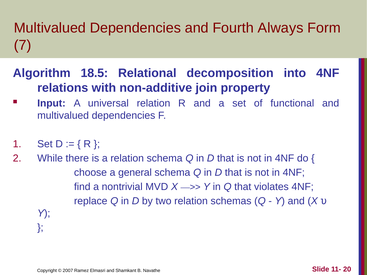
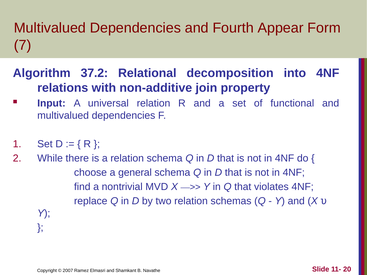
Always: Always -> Appear (281, 28)
18.5: 18.5 -> 37.2 (94, 73)
